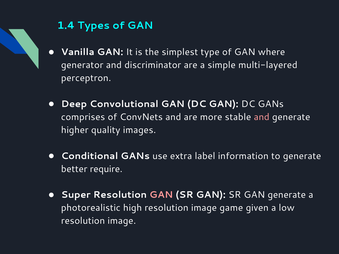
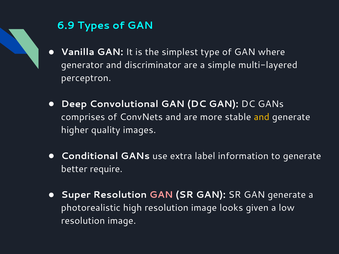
1.4: 1.4 -> 6.9 (66, 26)
and colour: pink -> yellow (262, 117)
game: game -> looks (231, 208)
